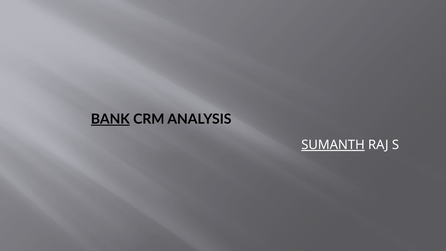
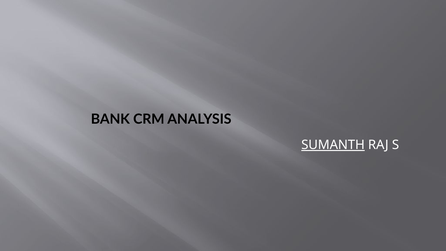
BANK underline: present -> none (110, 119)
